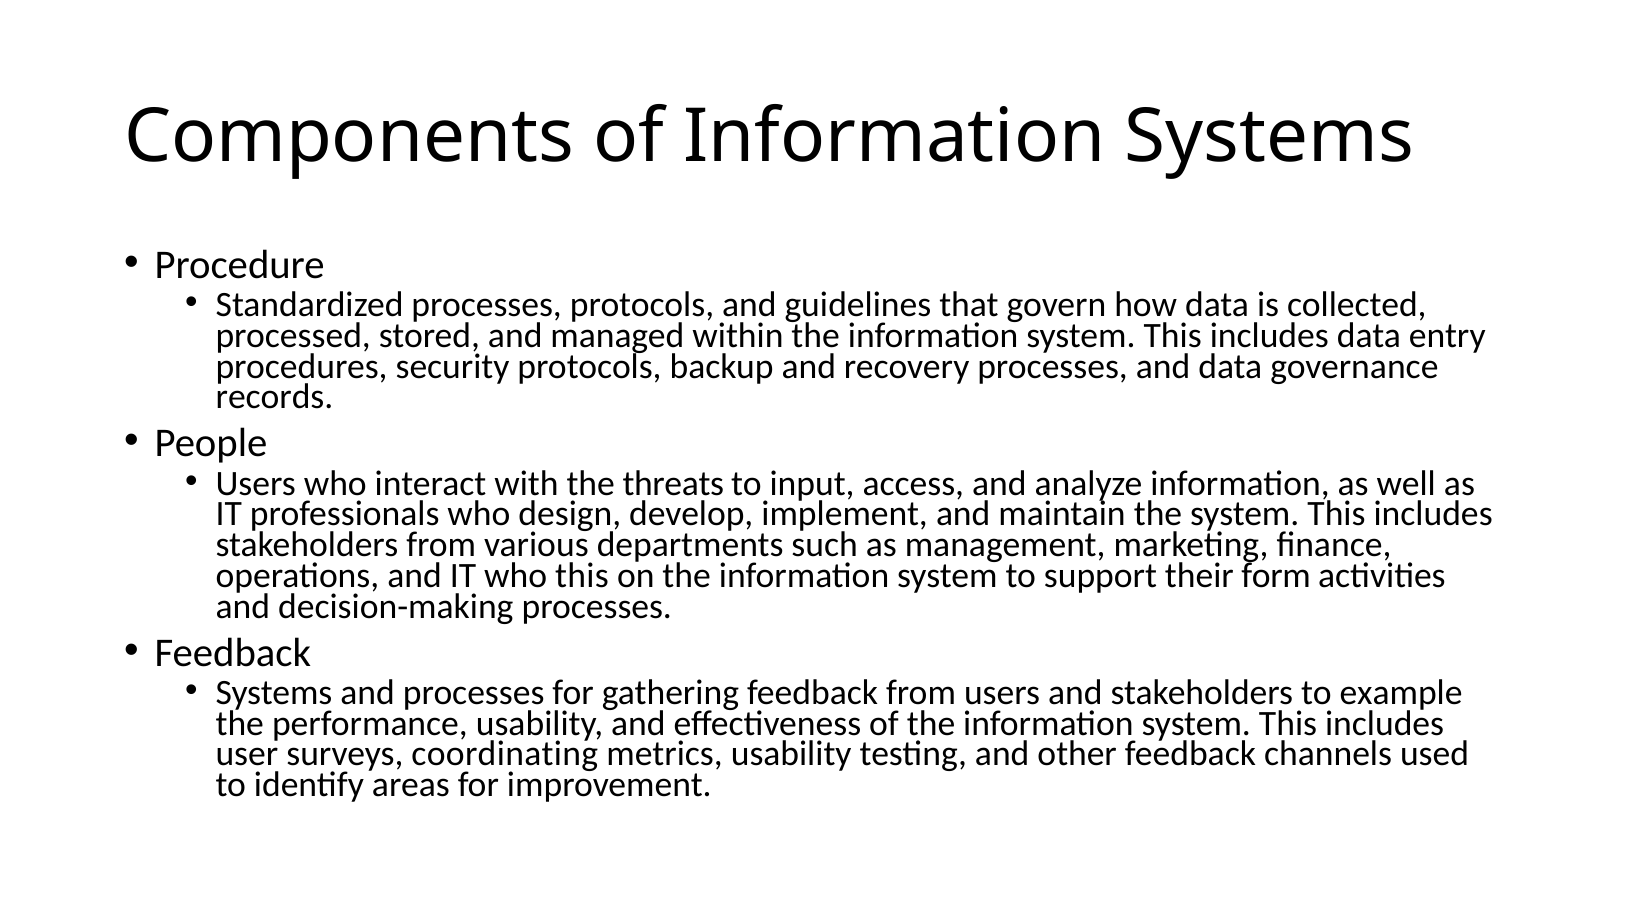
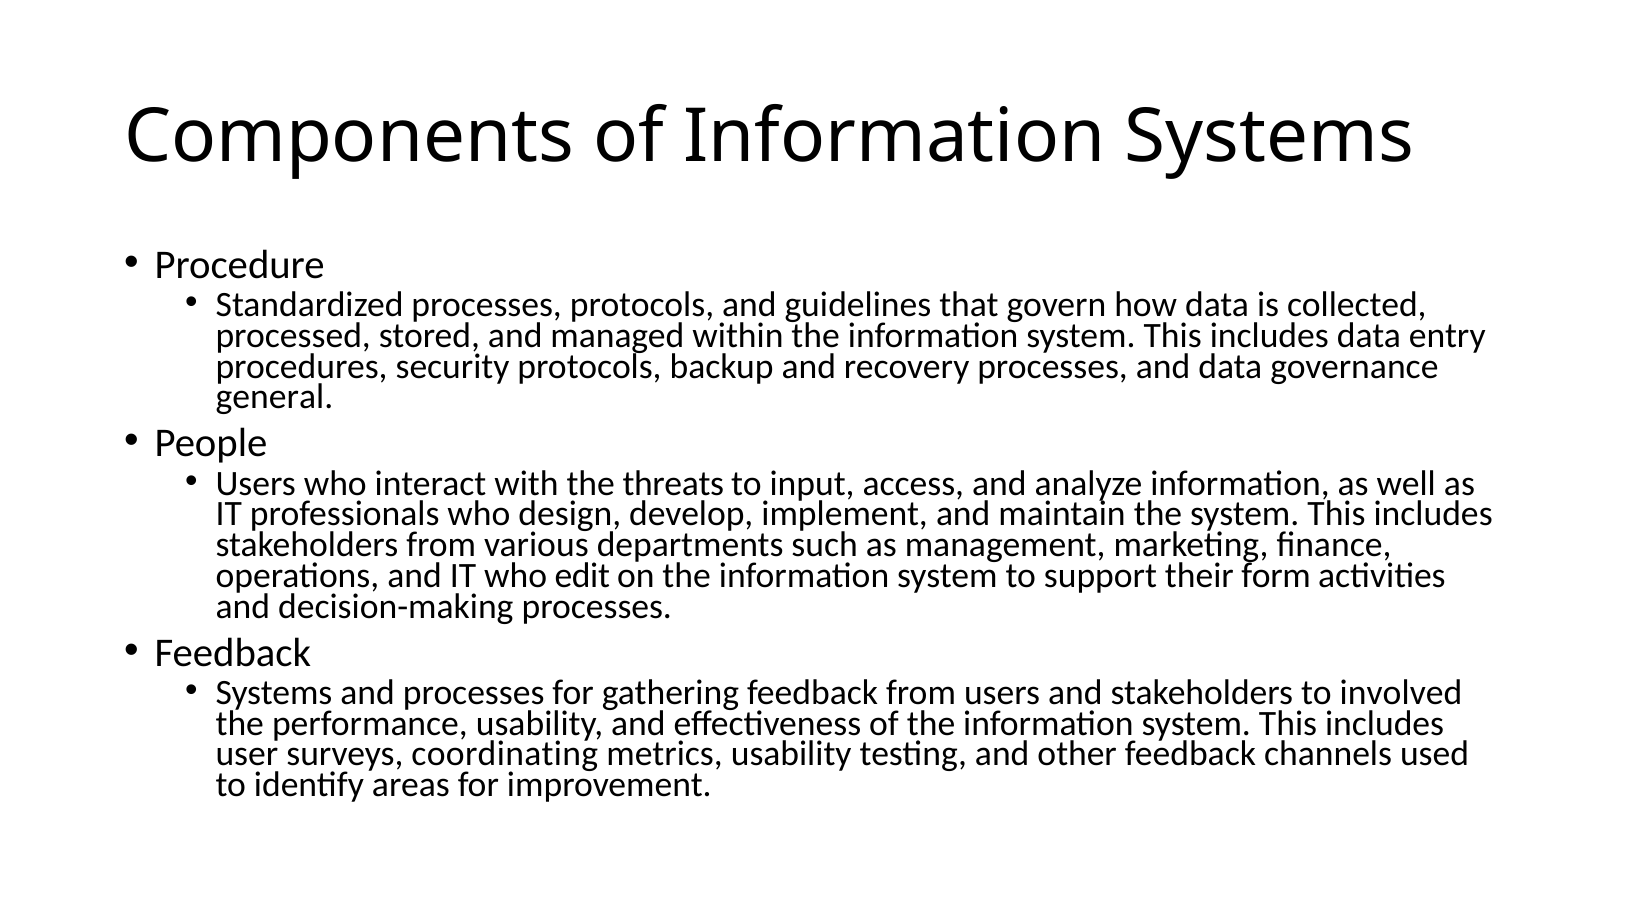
records: records -> general (274, 397)
who this: this -> edit (582, 575)
example: example -> involved (1401, 692)
